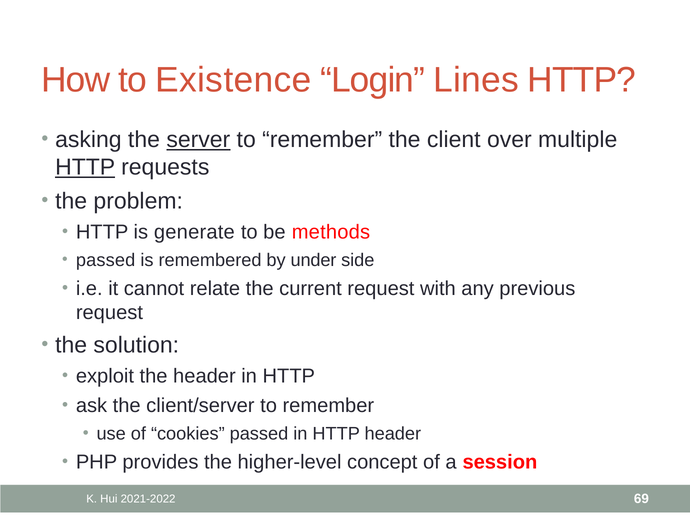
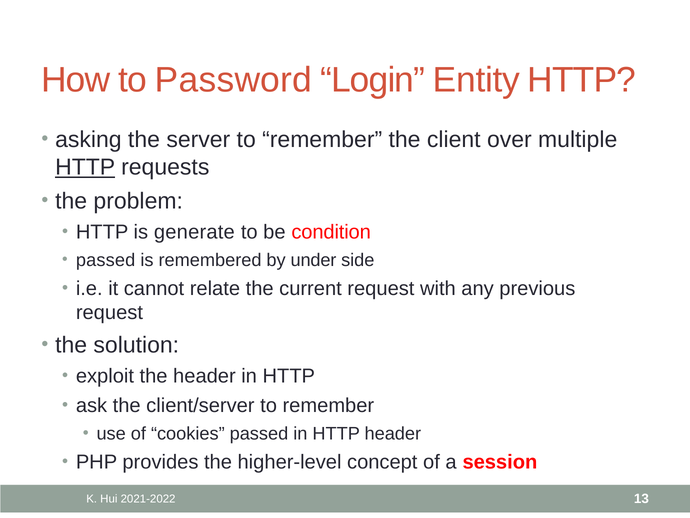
Existence: Existence -> Password (233, 80)
Lines: Lines -> Entity (476, 80)
server underline: present -> none (198, 140)
methods: methods -> condition (331, 232)
69: 69 -> 13 (641, 498)
